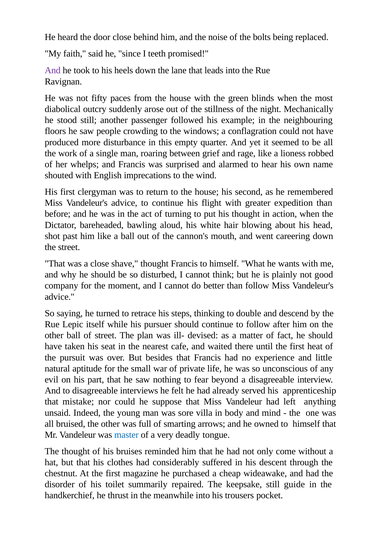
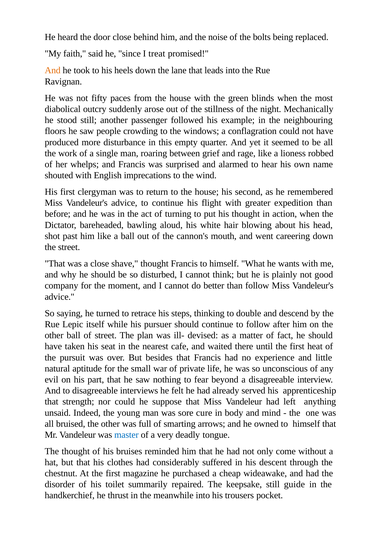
teeth: teeth -> treat (157, 53)
And colour: purple -> orange (53, 70)
mistake: mistake -> strength (78, 401)
villa: villa -> cure (204, 413)
